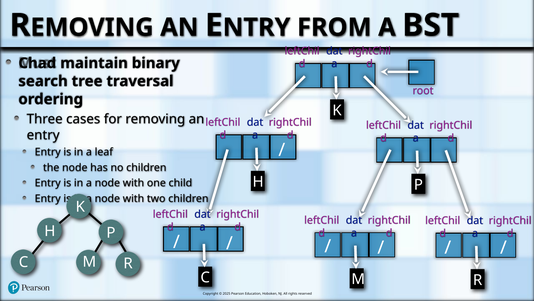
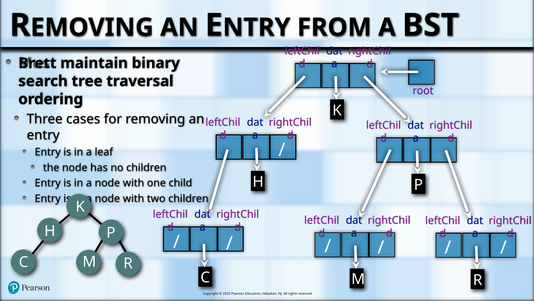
Chad: Chad -> Brett (37, 63)
